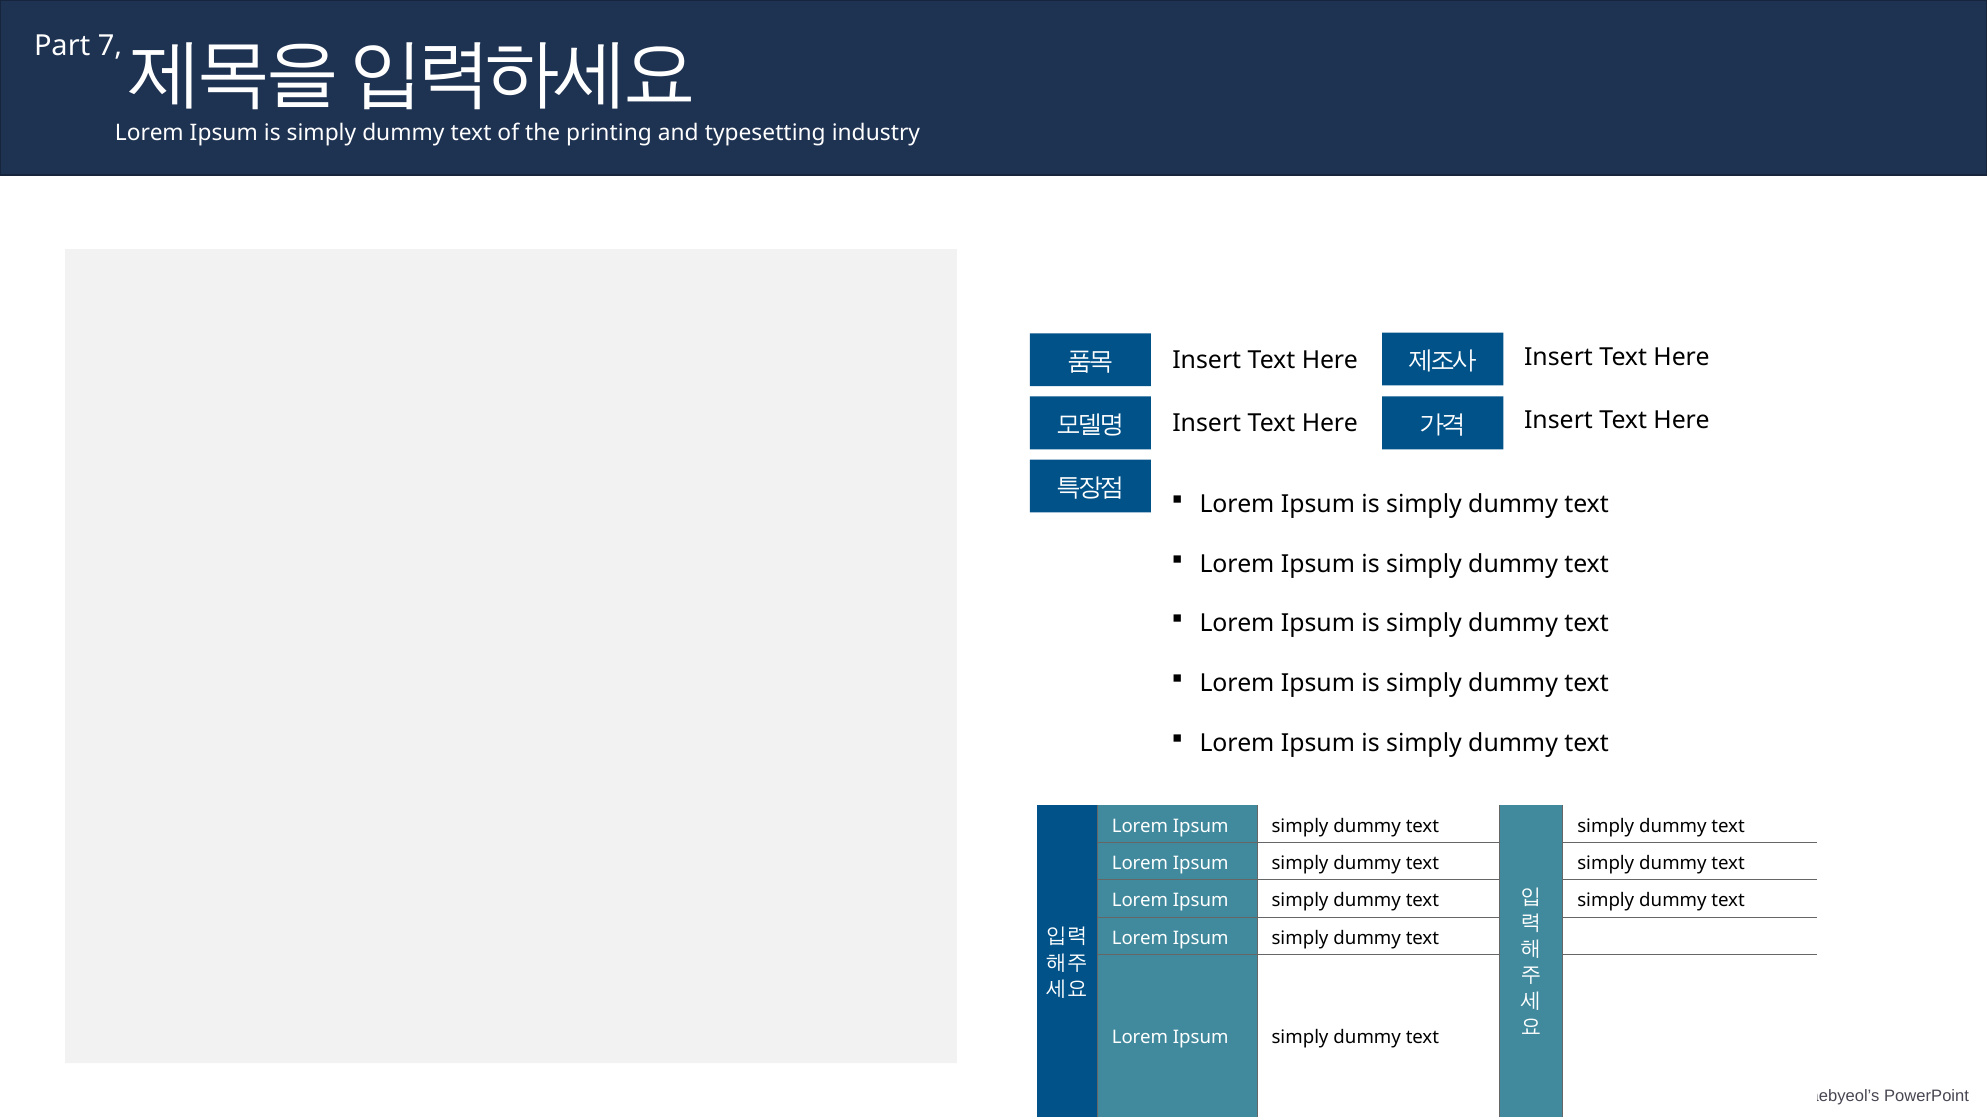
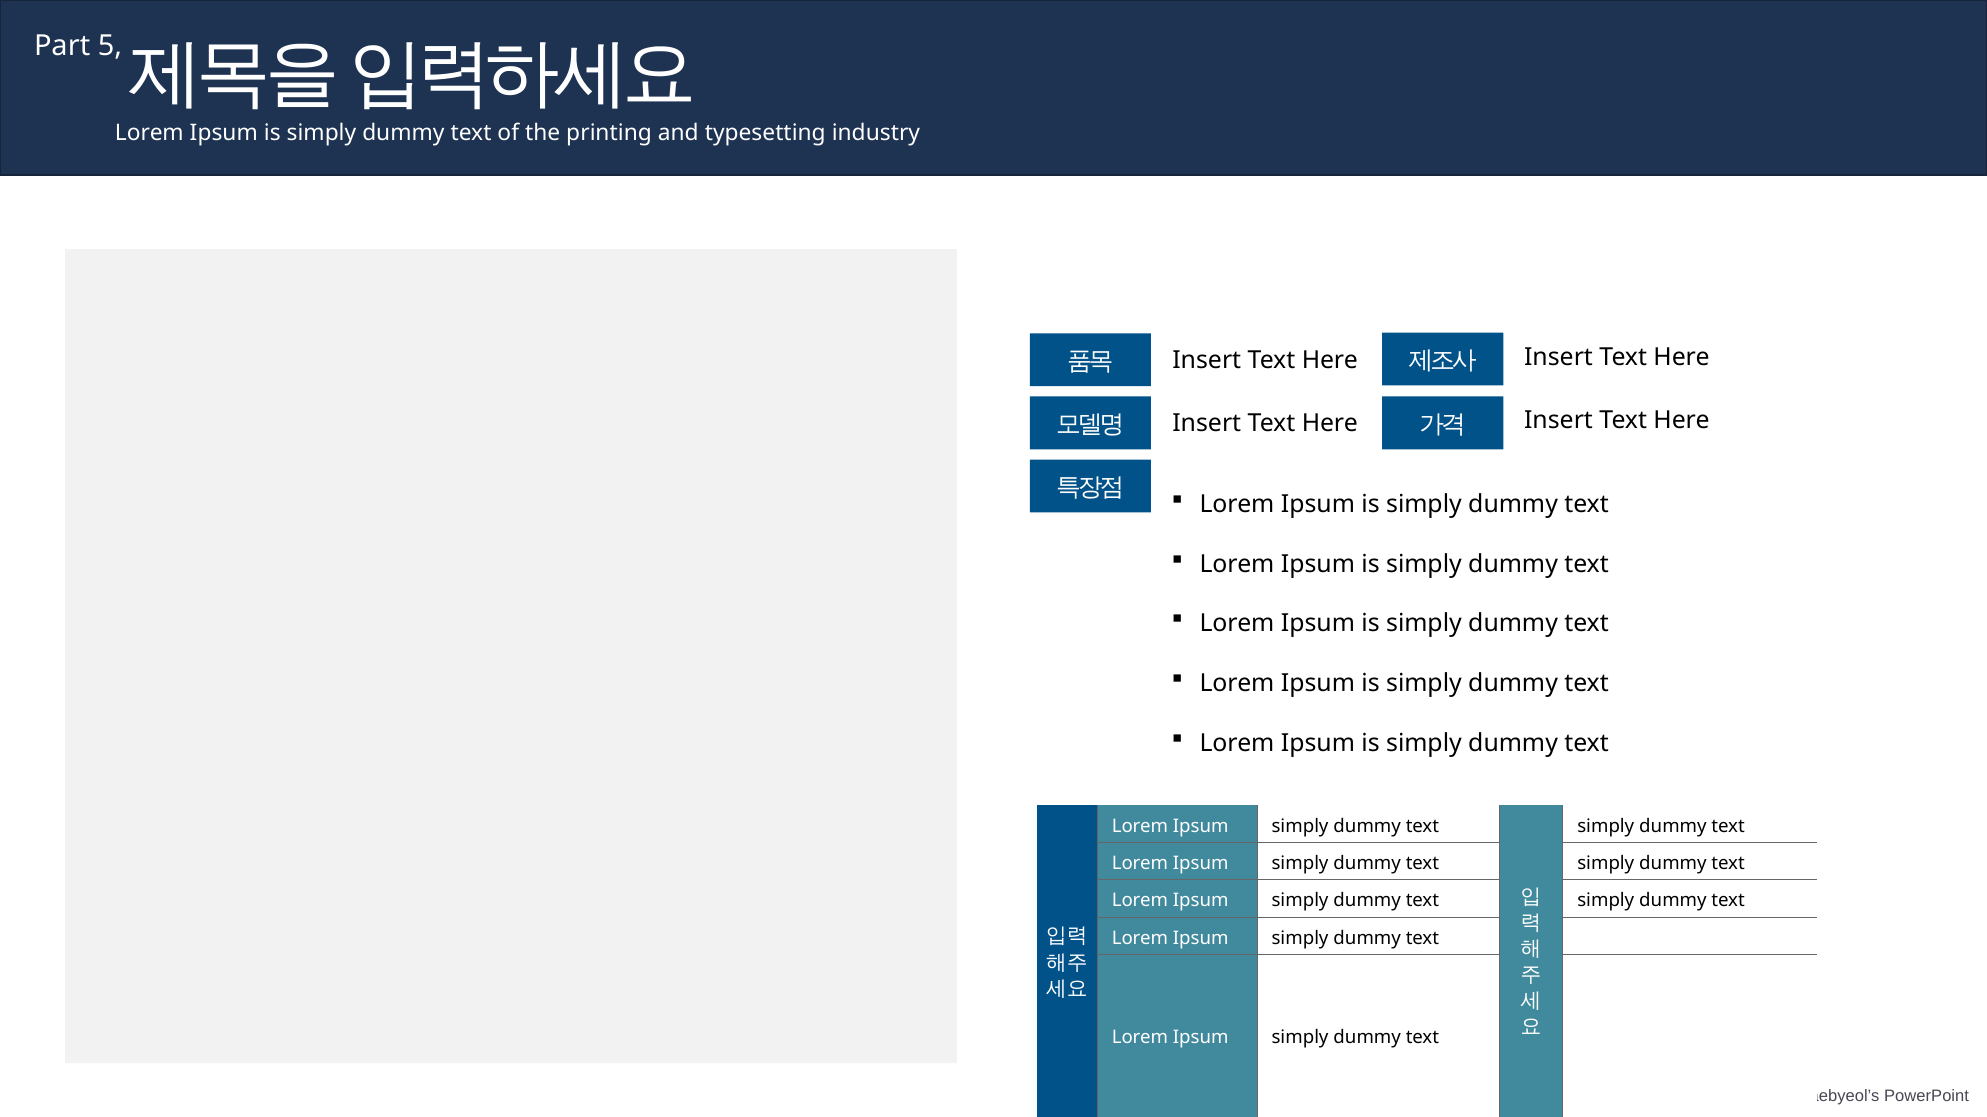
7: 7 -> 5 (110, 46)
